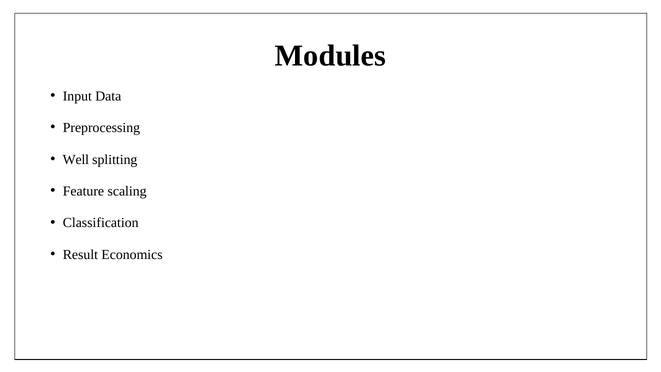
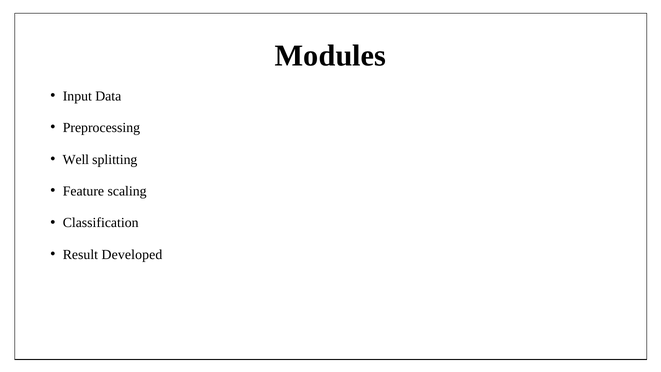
Economics: Economics -> Developed (132, 255)
